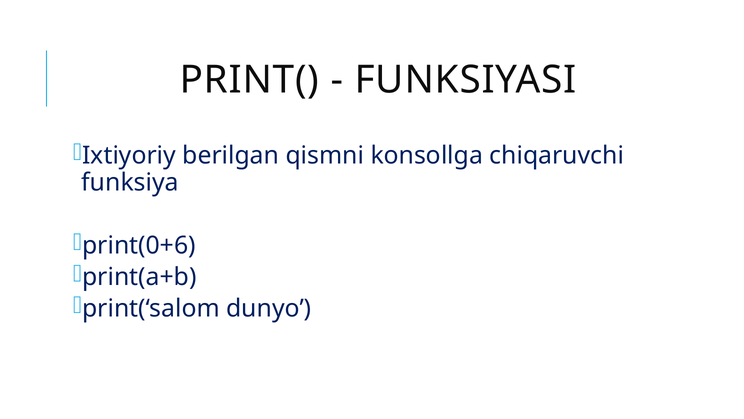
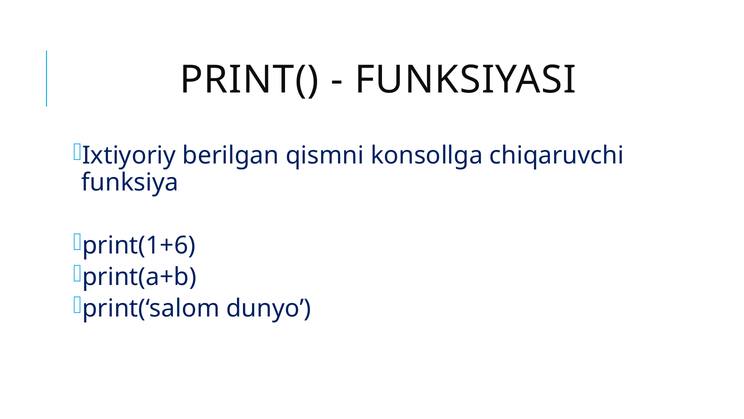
print(0+6: print(0+6 -> print(1+6 (139, 245)
